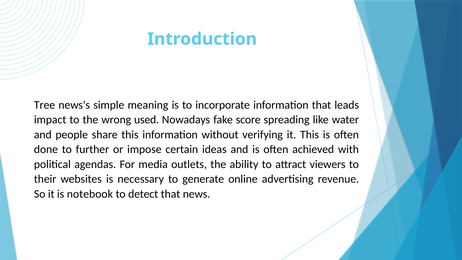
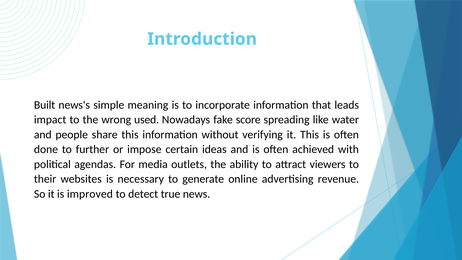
Tree: Tree -> Built (45, 105)
notebook: notebook -> improved (90, 194)
detect that: that -> true (171, 194)
